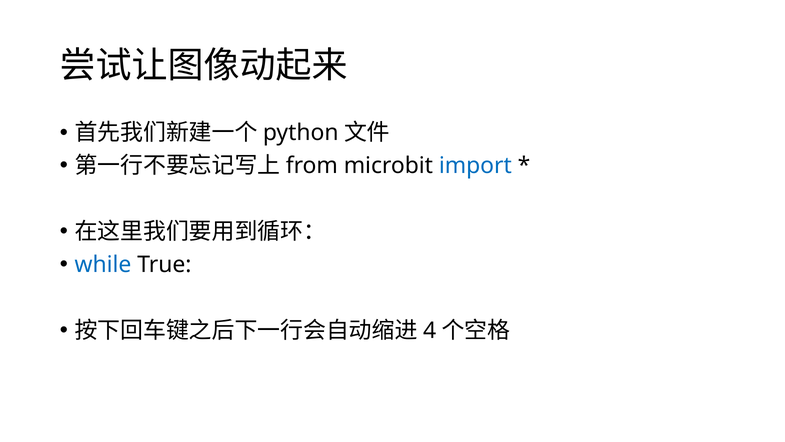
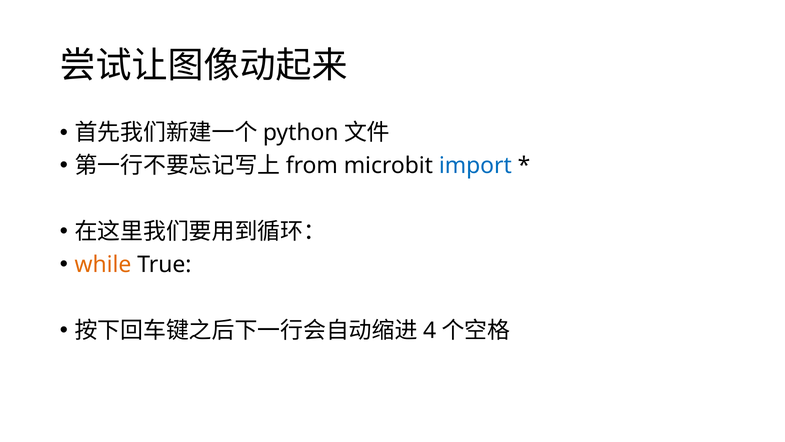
while colour: blue -> orange (103, 264)
